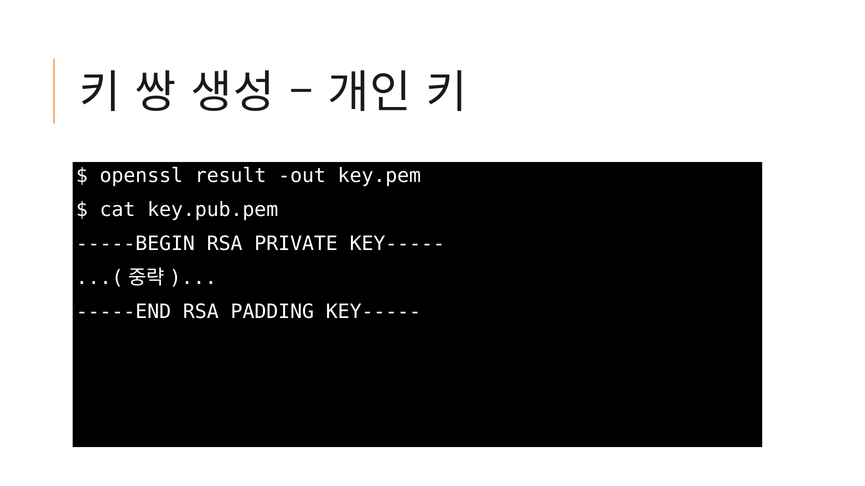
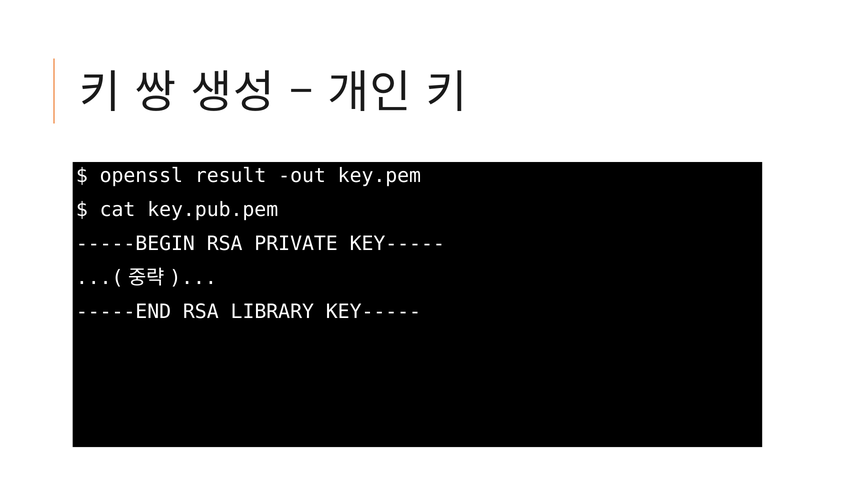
PADDING: PADDING -> LIBRARY (272, 312)
